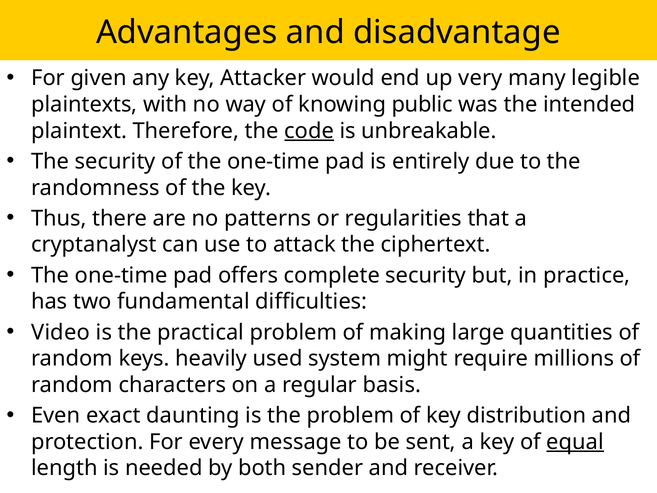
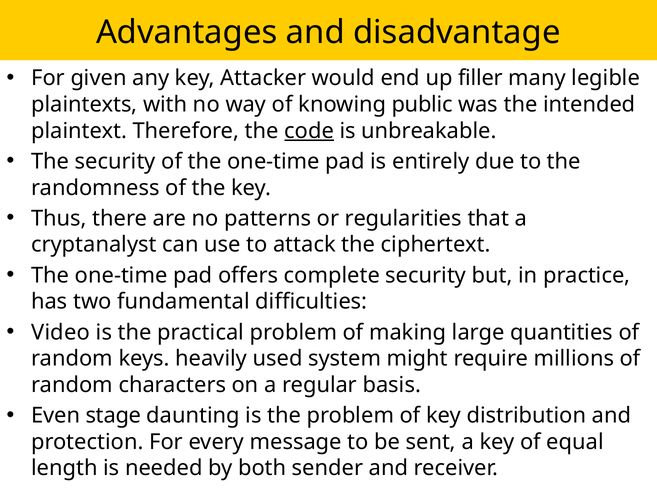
very: very -> filler (481, 78)
exact: exact -> stage (113, 415)
equal underline: present -> none (575, 442)
